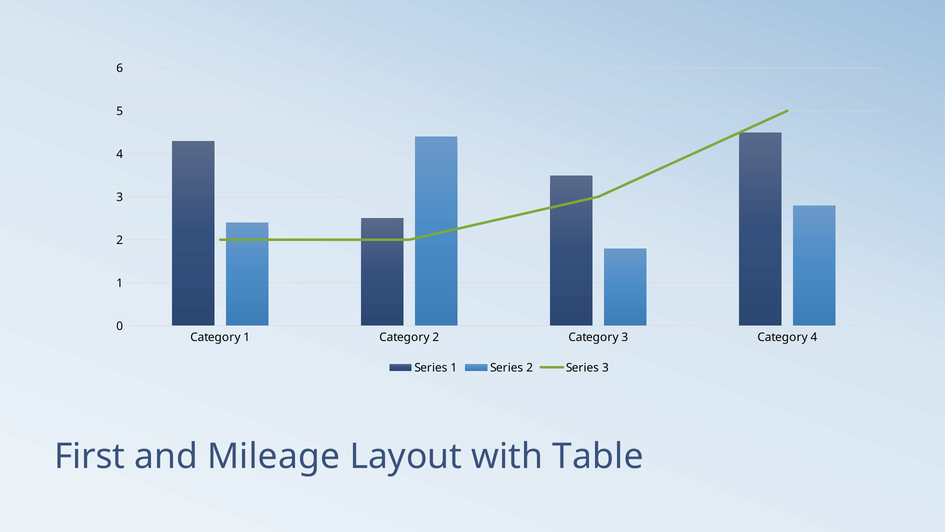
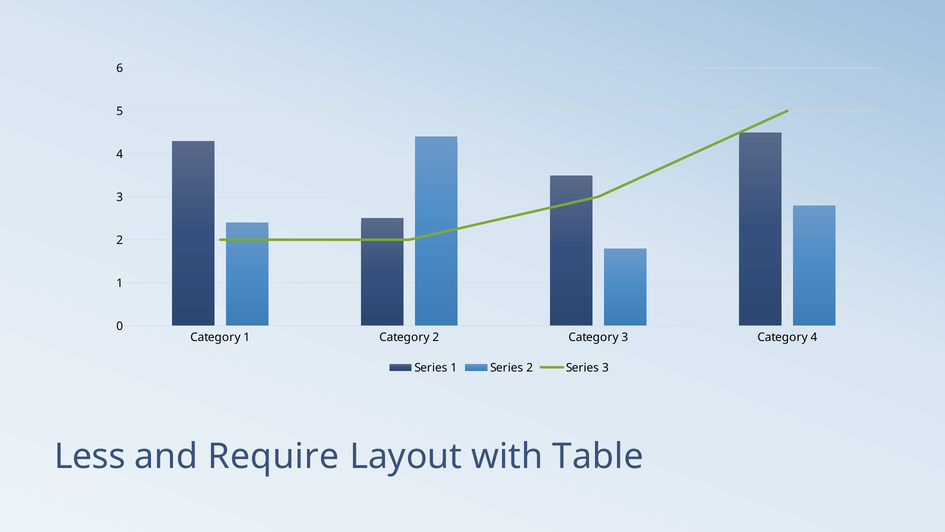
First: First -> Less (90, 456)
Mileage: Mileage -> Require (273, 456)
